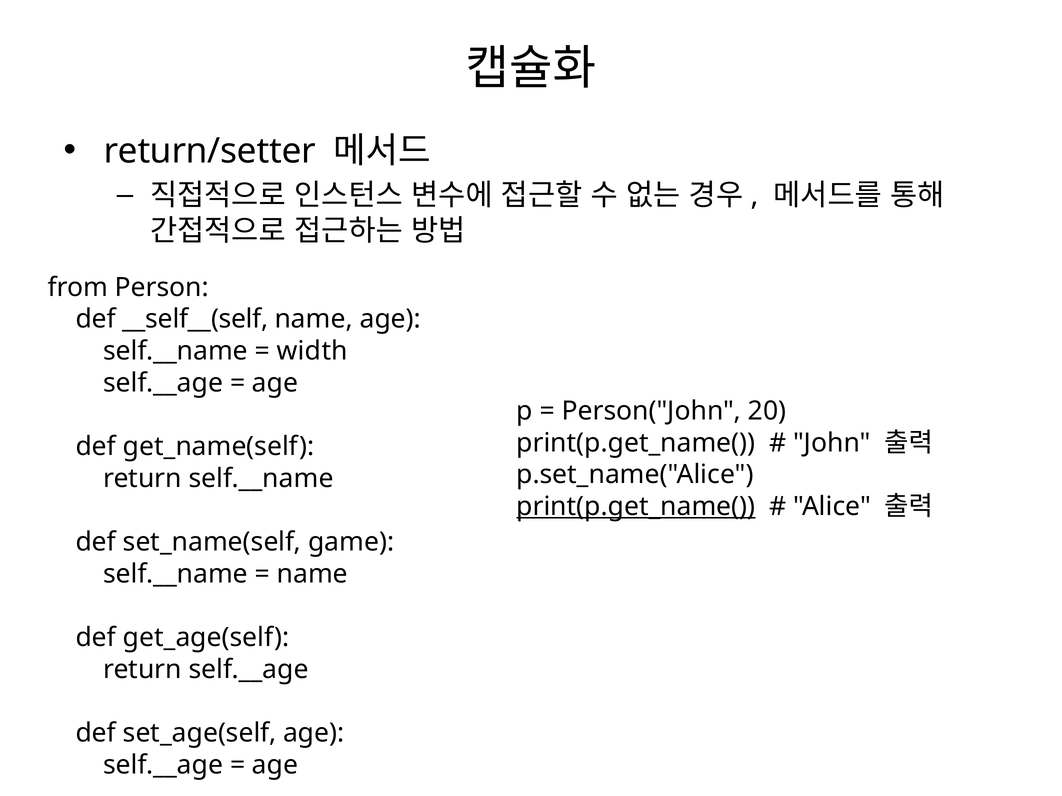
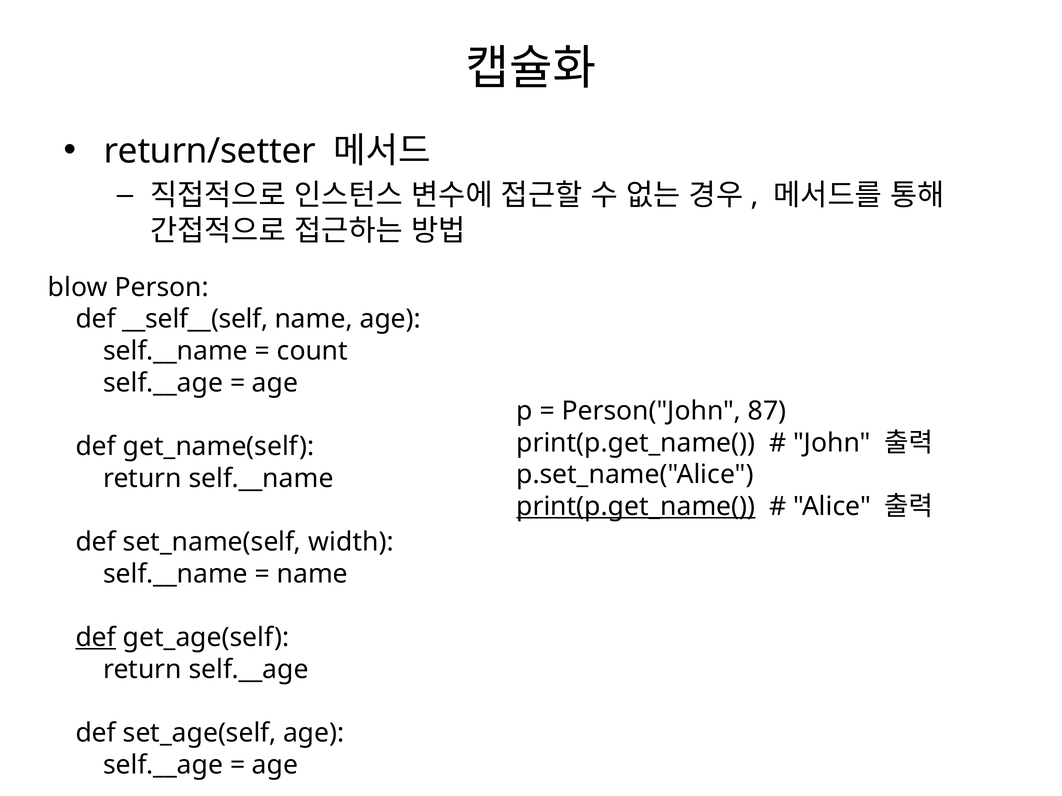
from: from -> blow (78, 287)
width: width -> count (312, 351)
20: 20 -> 87 (767, 411)
game: game -> width (351, 542)
def underline: none -> present (96, 638)
